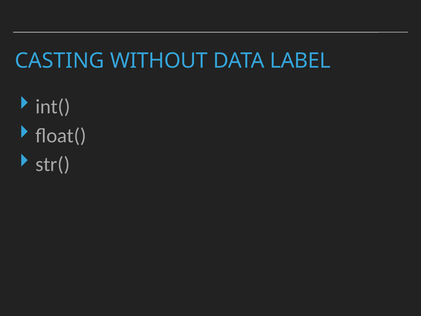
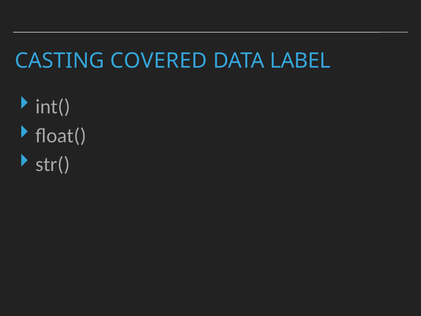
WITHOUT: WITHOUT -> COVERED (159, 61)
